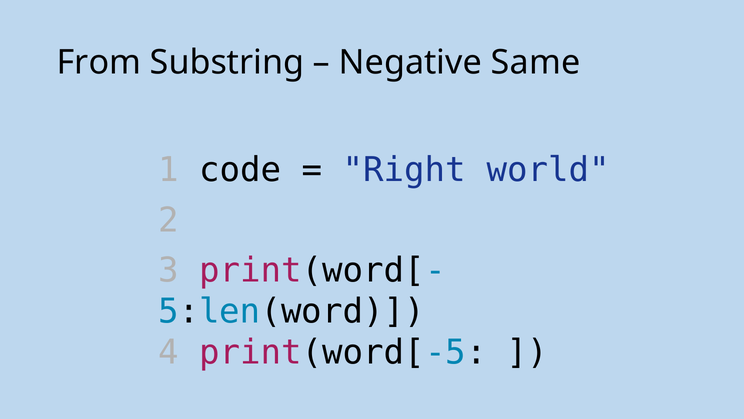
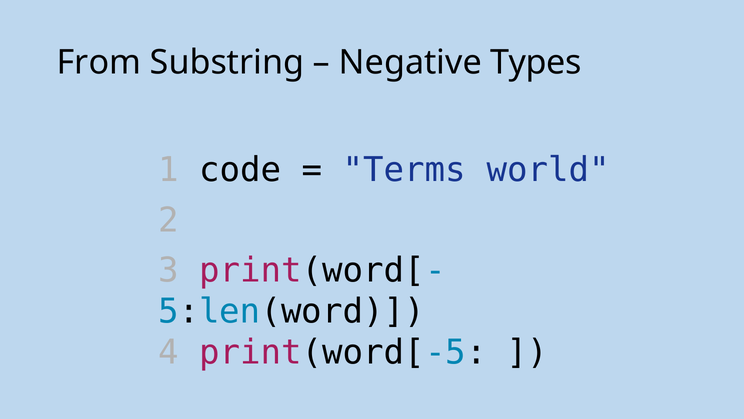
Same: Same -> Types (536, 62)
Right: Right -> Terms (404, 170)
